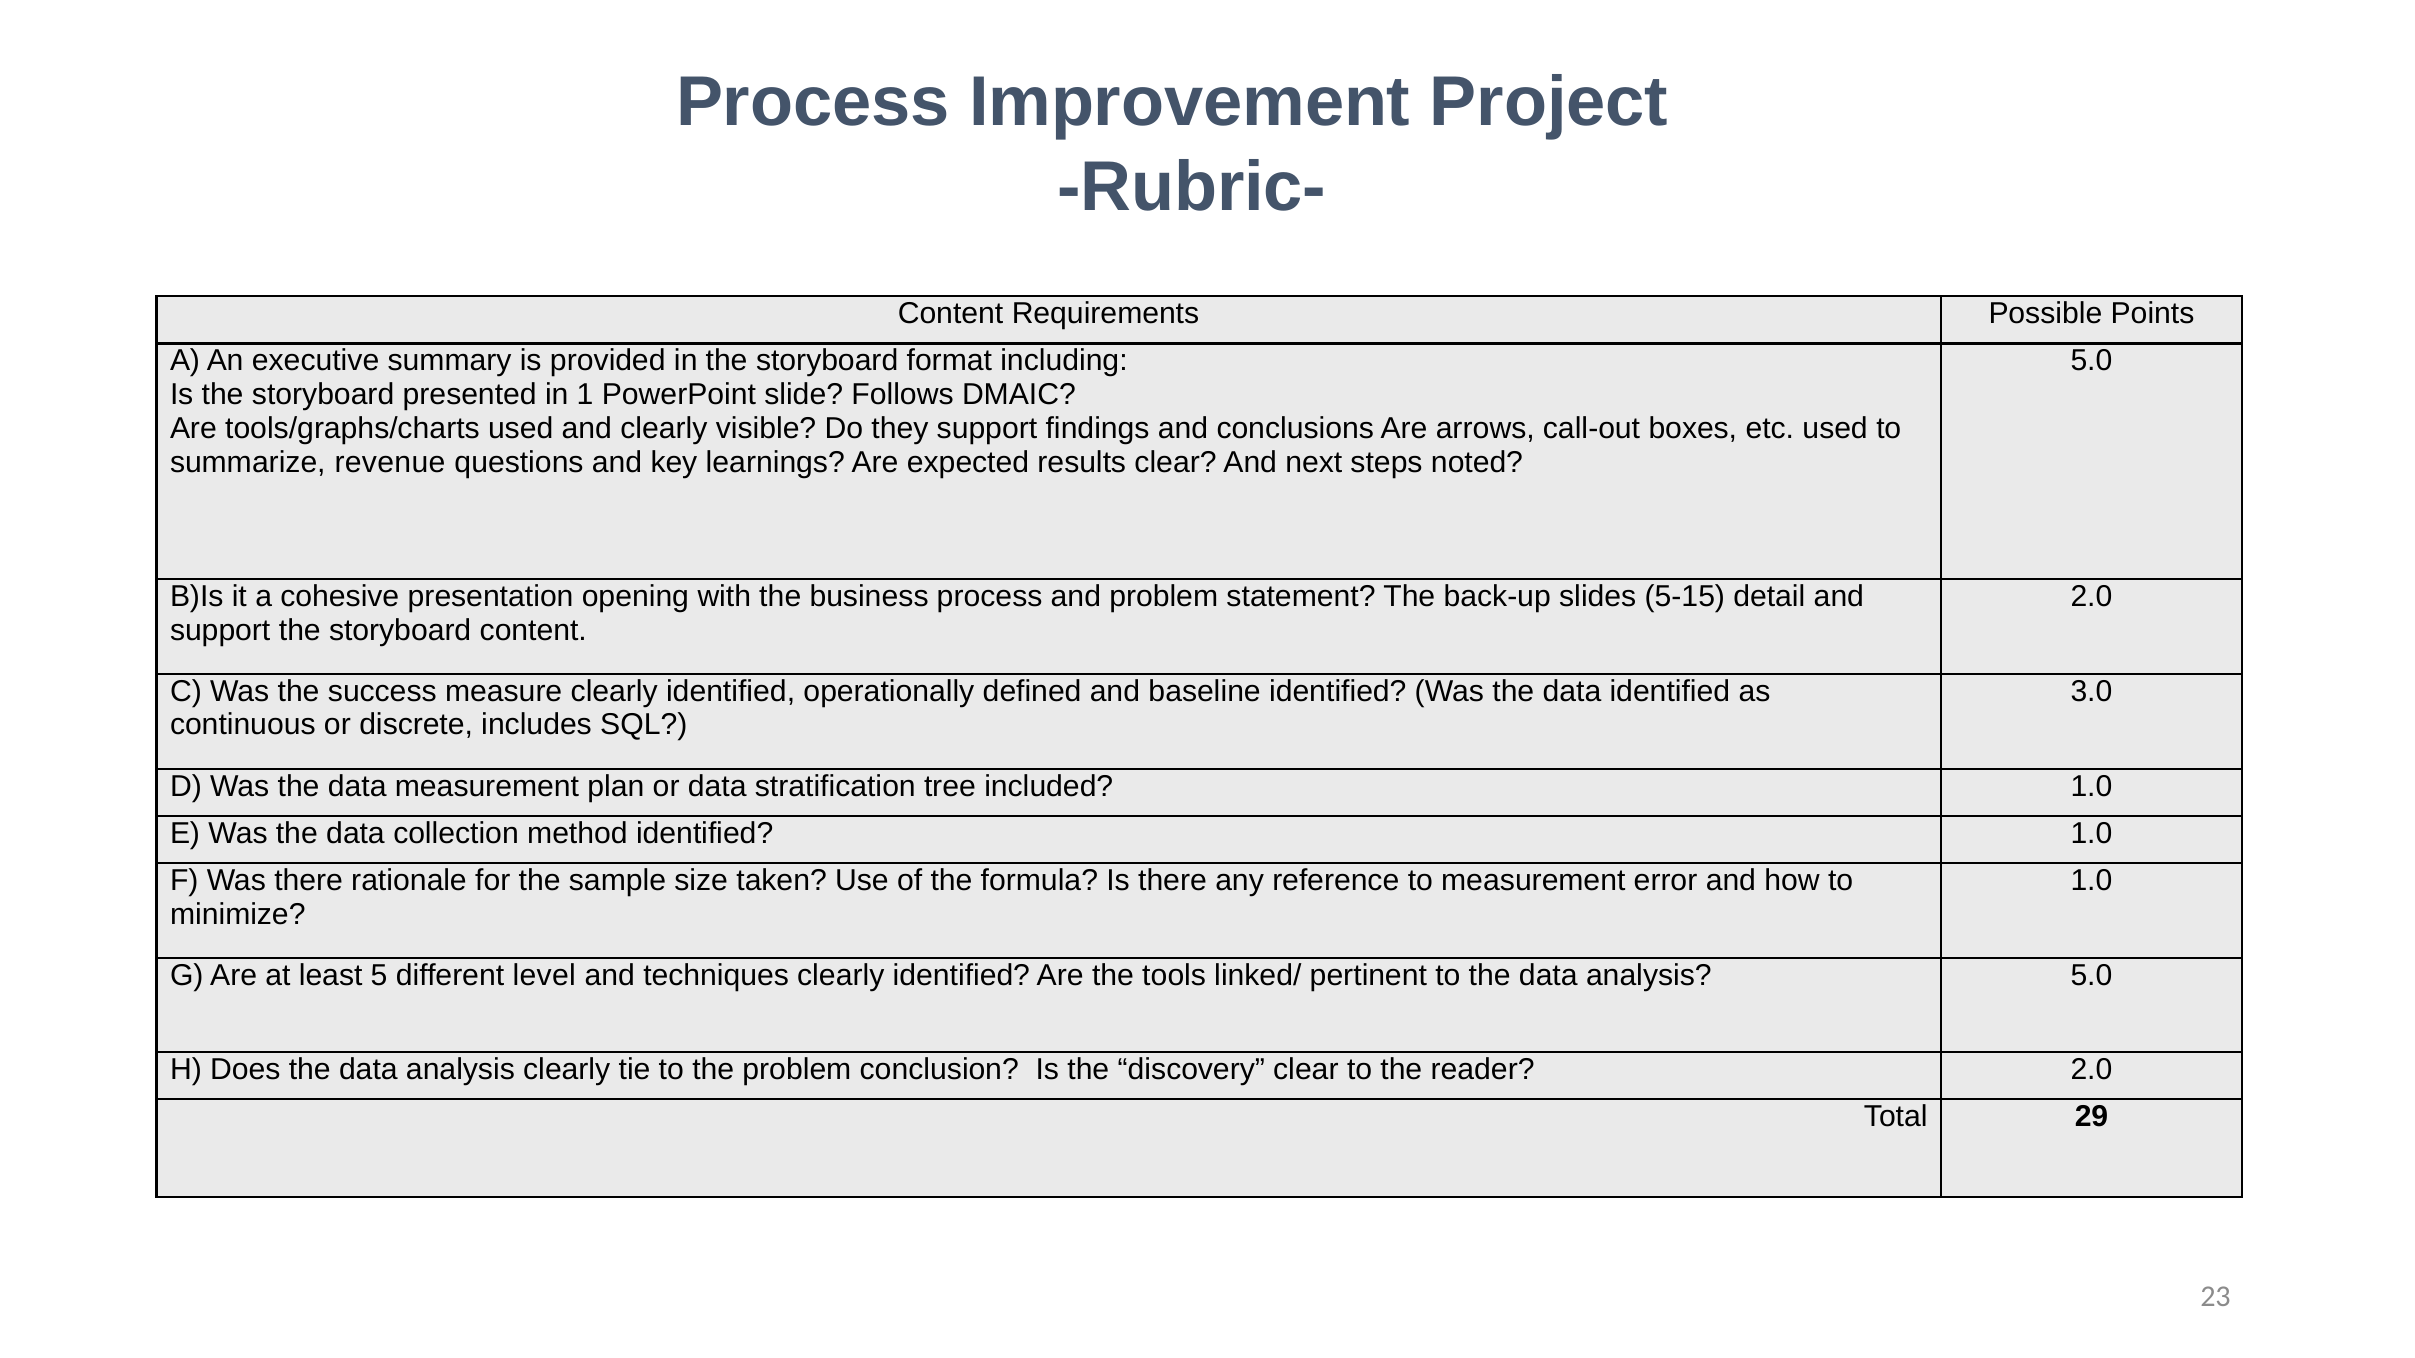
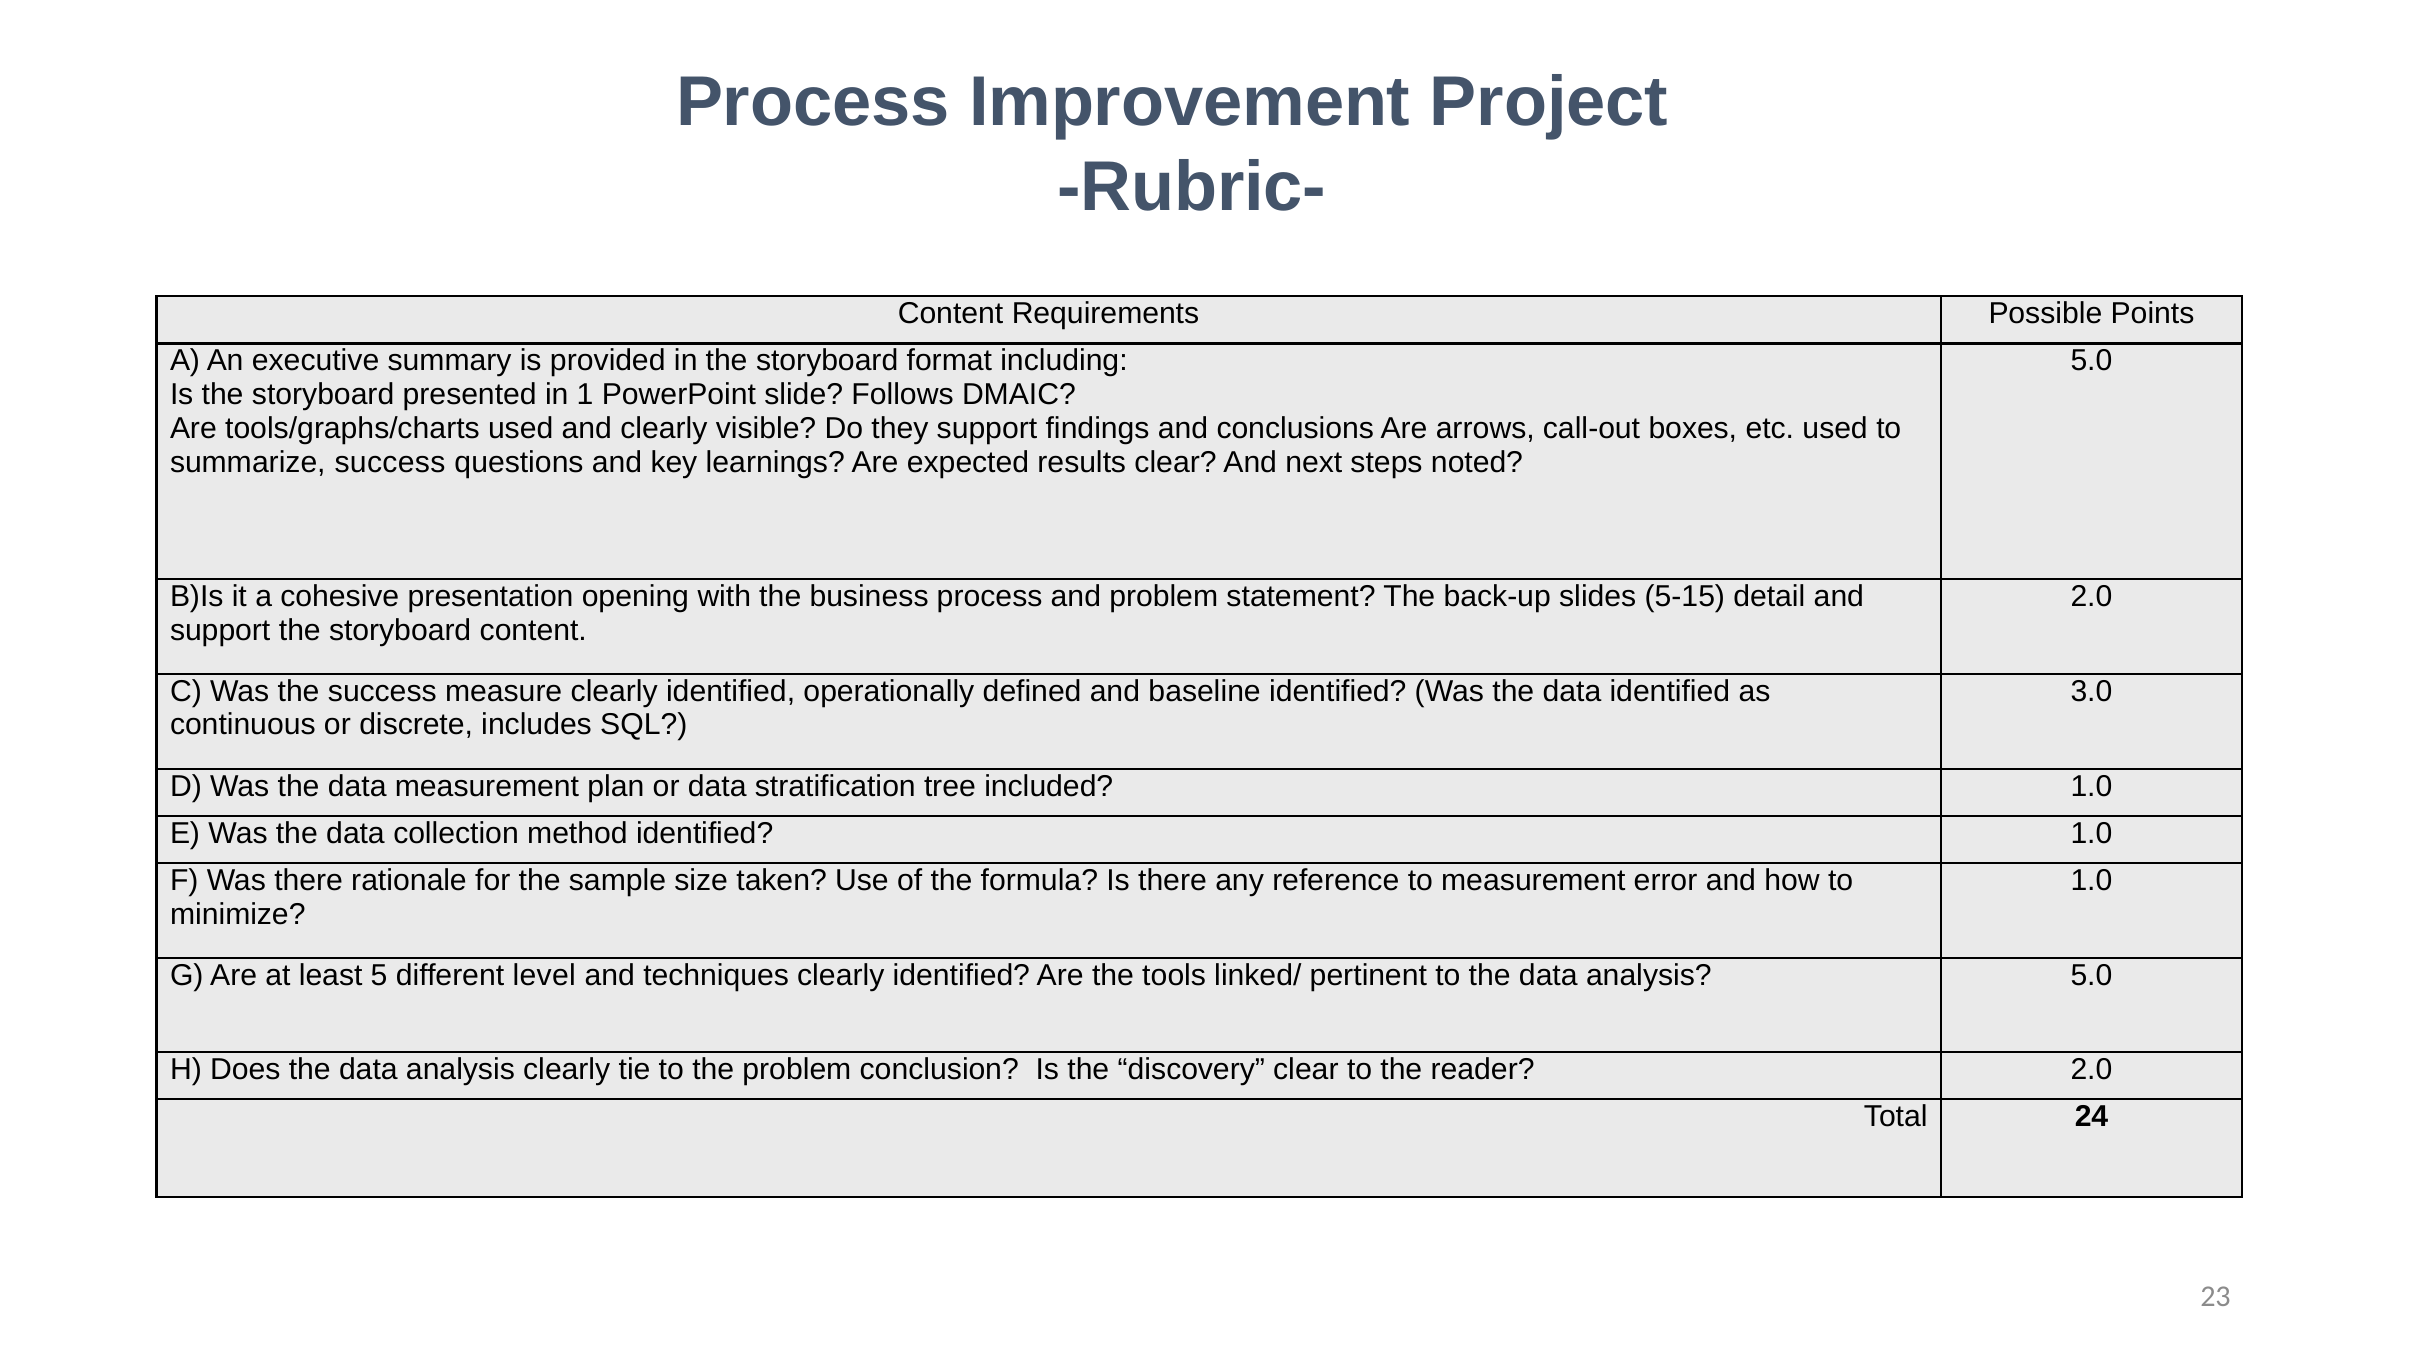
summarize revenue: revenue -> success (390, 463)
29: 29 -> 24 (2092, 1117)
